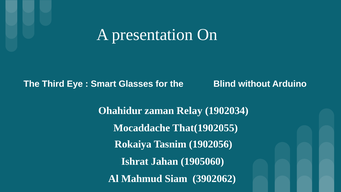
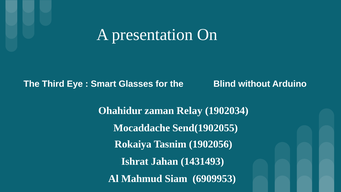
That(1902055: That(1902055 -> Send(1902055 (205, 128)
1905060: 1905060 -> 1431493 (202, 161)
3902062: 3902062 -> 6909953 (214, 178)
